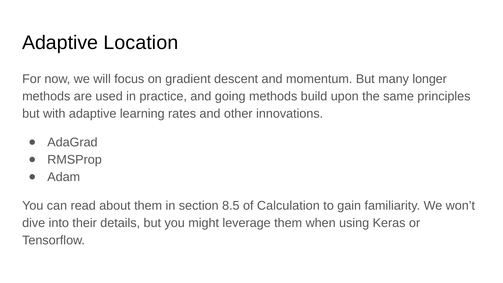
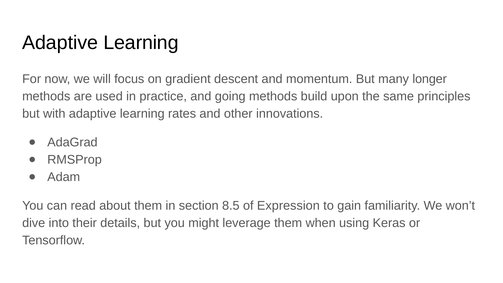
Location: Location -> Learning (141, 43)
Calculation: Calculation -> Expression (288, 206)
